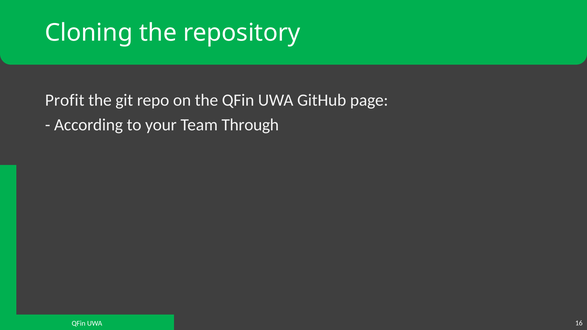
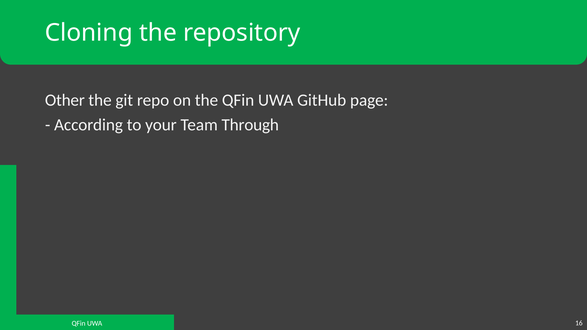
Profit: Profit -> Other (65, 100)
